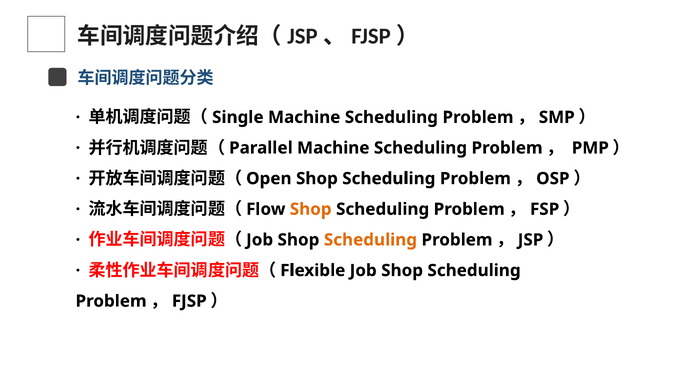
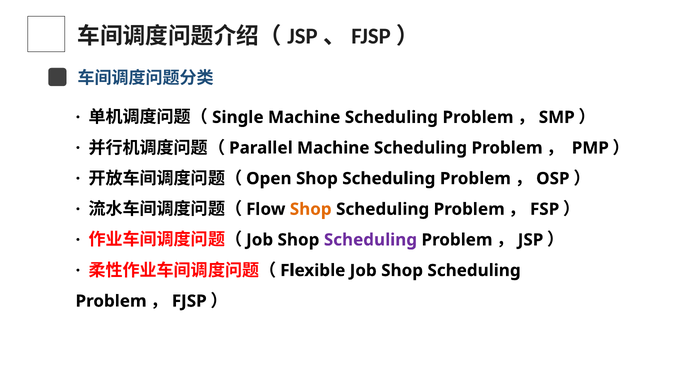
Scheduling colour: orange -> purple (370, 240)
